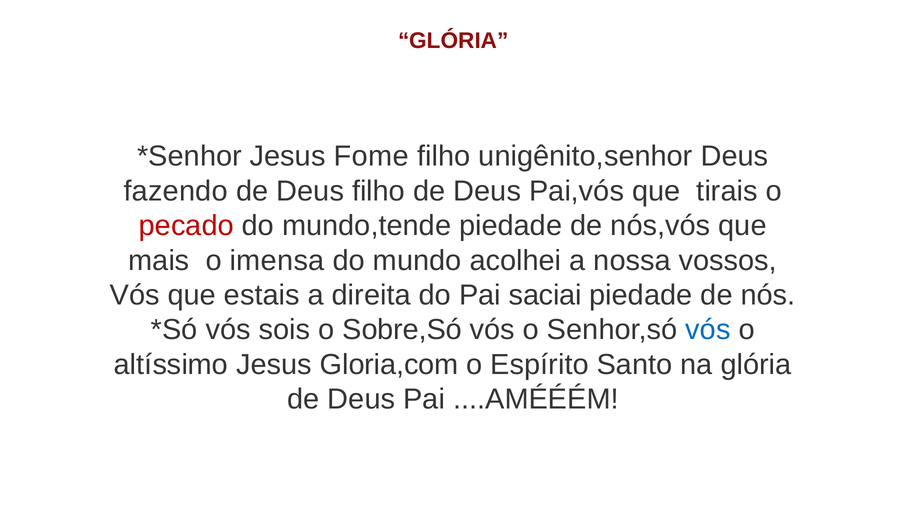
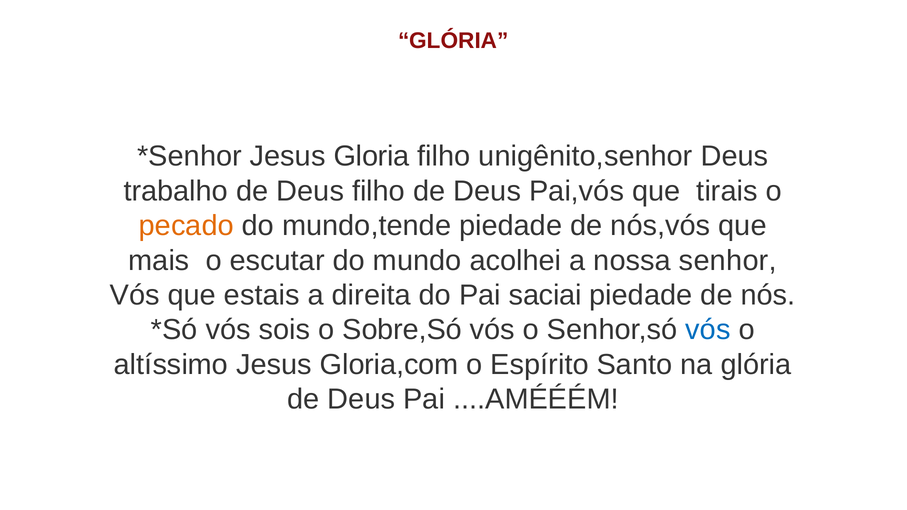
Fome: Fome -> Gloria (372, 156)
fazendo: fazendo -> trabalho (176, 191)
pecado colour: red -> orange (186, 226)
imensa: imensa -> escutar (277, 261)
vossos: vossos -> senhor (728, 261)
